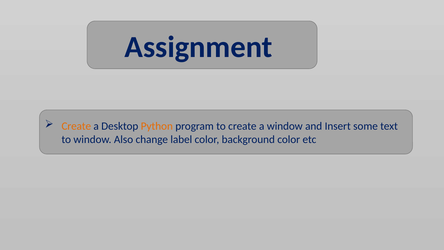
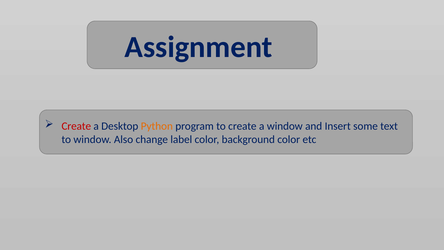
Create colour: orange -> red (76, 126)
